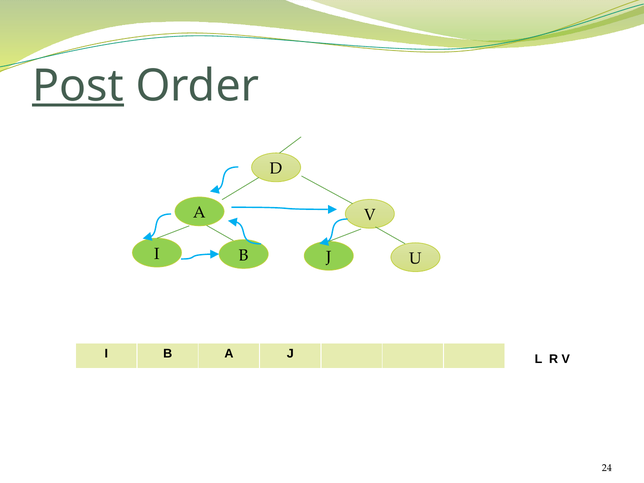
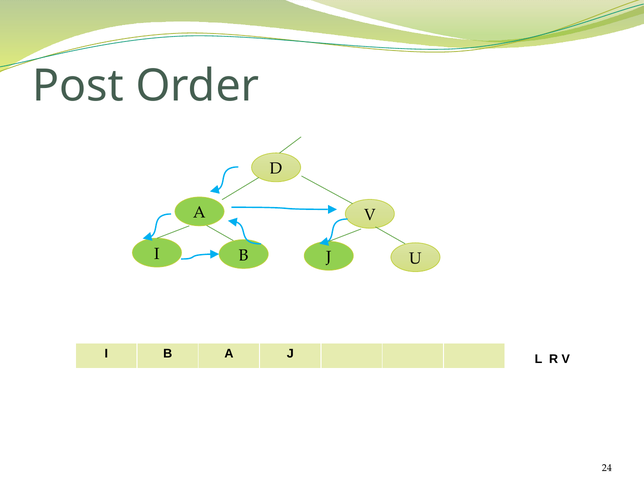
Post underline: present -> none (78, 86)
